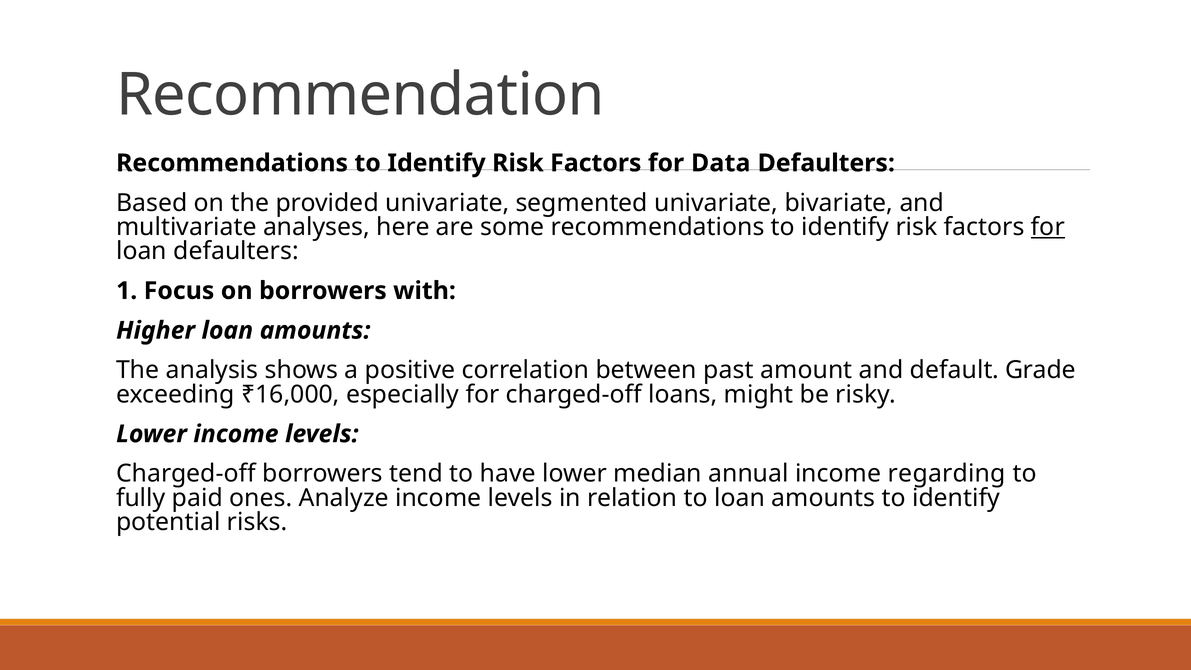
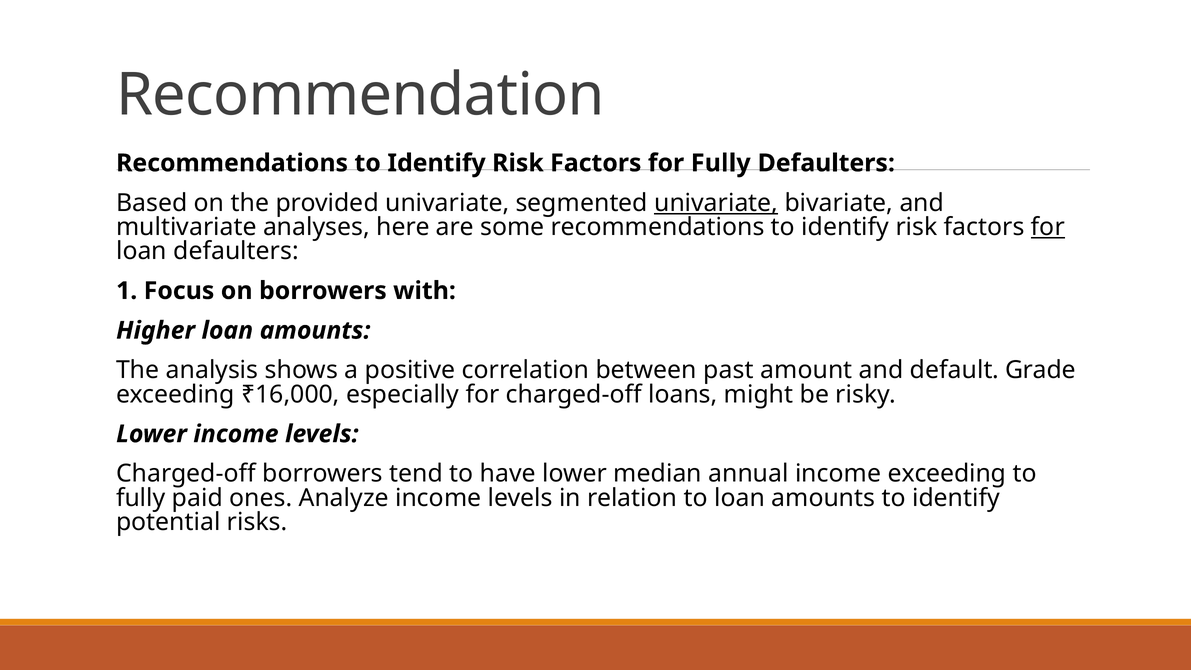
for Data: Data -> Fully (721, 163)
univariate underline: none -> present (716, 203)
income regarding: regarding -> exceeding (947, 474)
